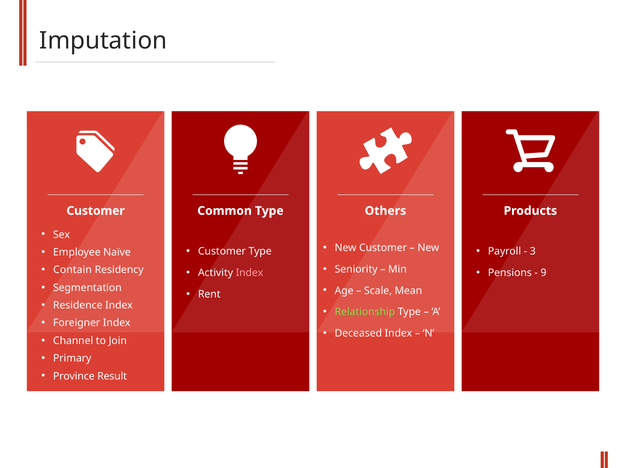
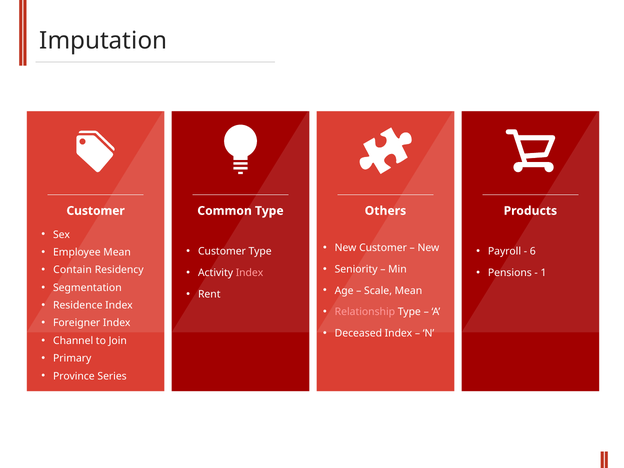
3: 3 -> 6 (533, 251)
Employee Naïve: Naïve -> Mean (117, 252)
9: 9 -> 1 (543, 273)
Relationship colour: light green -> pink (365, 312)
Result: Result -> Series (112, 376)
